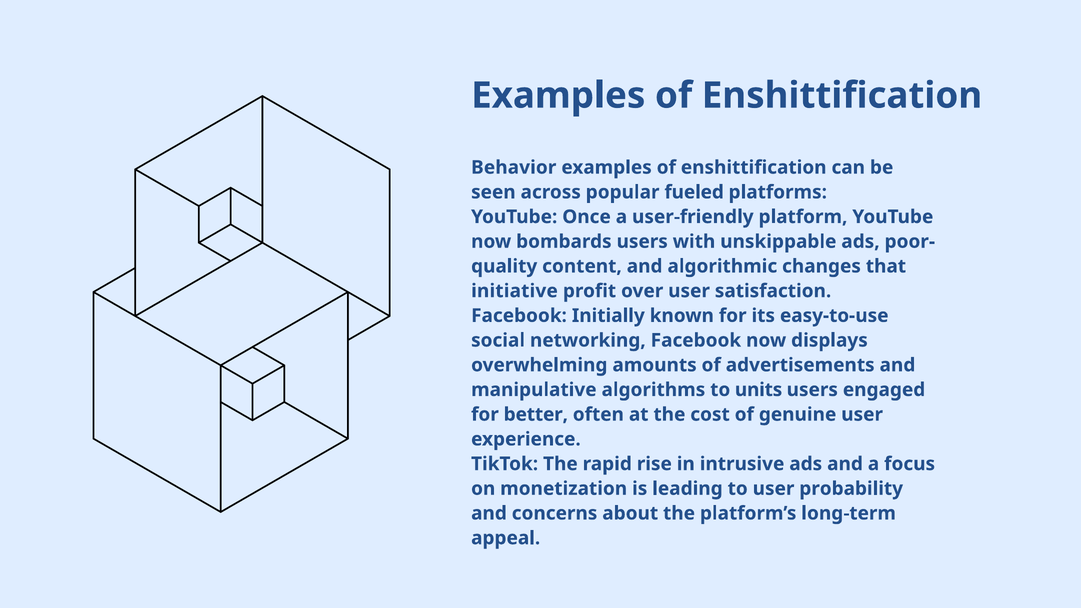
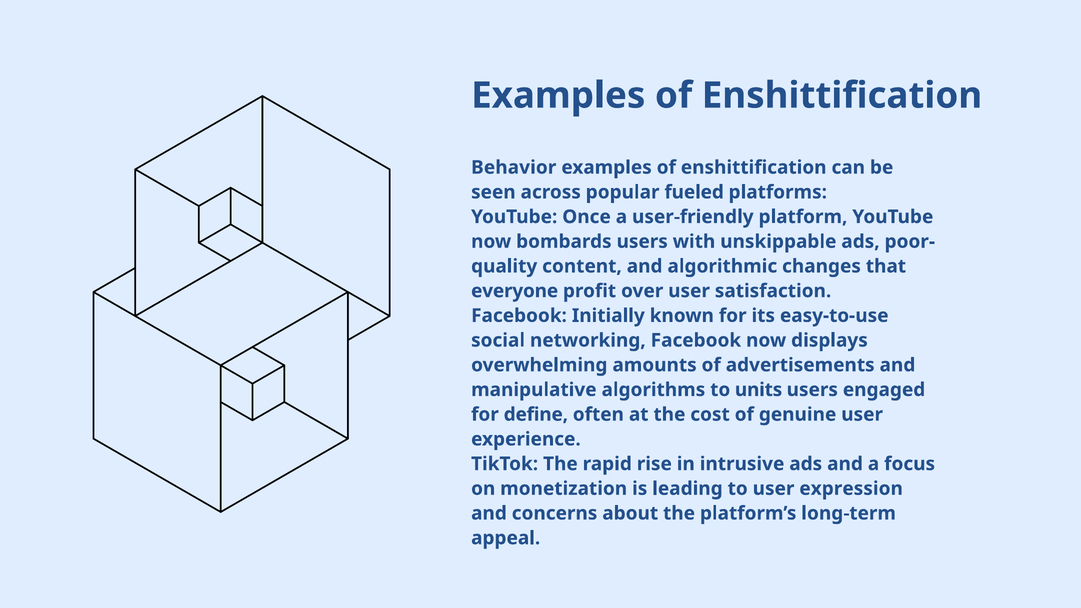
initiative: initiative -> everyone (515, 291)
better: better -> define (536, 415)
probability: probability -> expression (851, 489)
